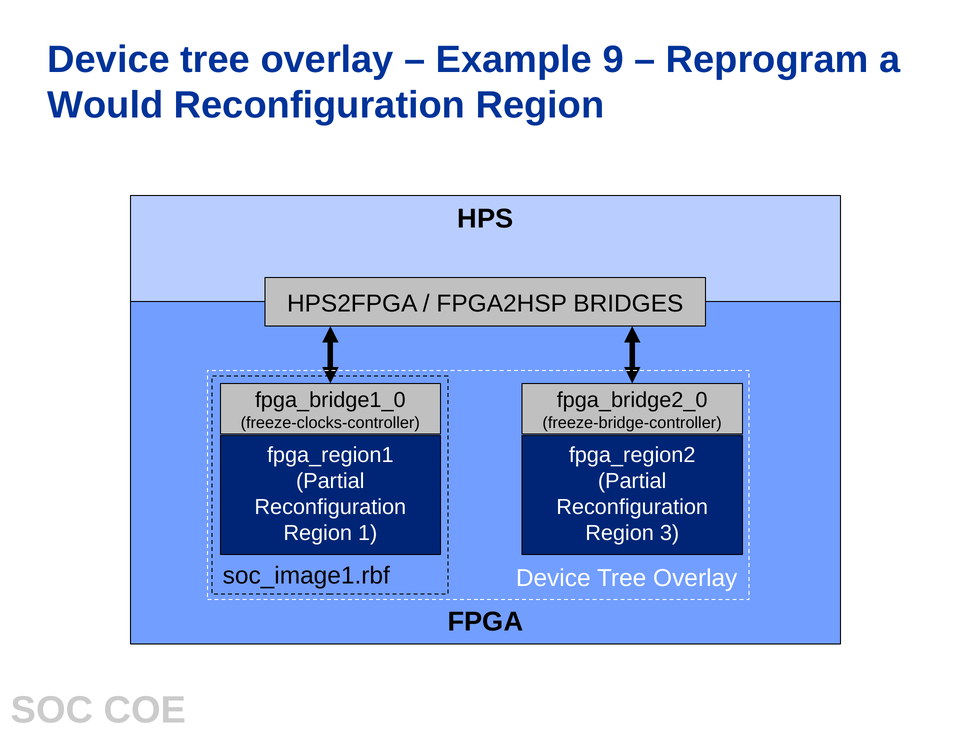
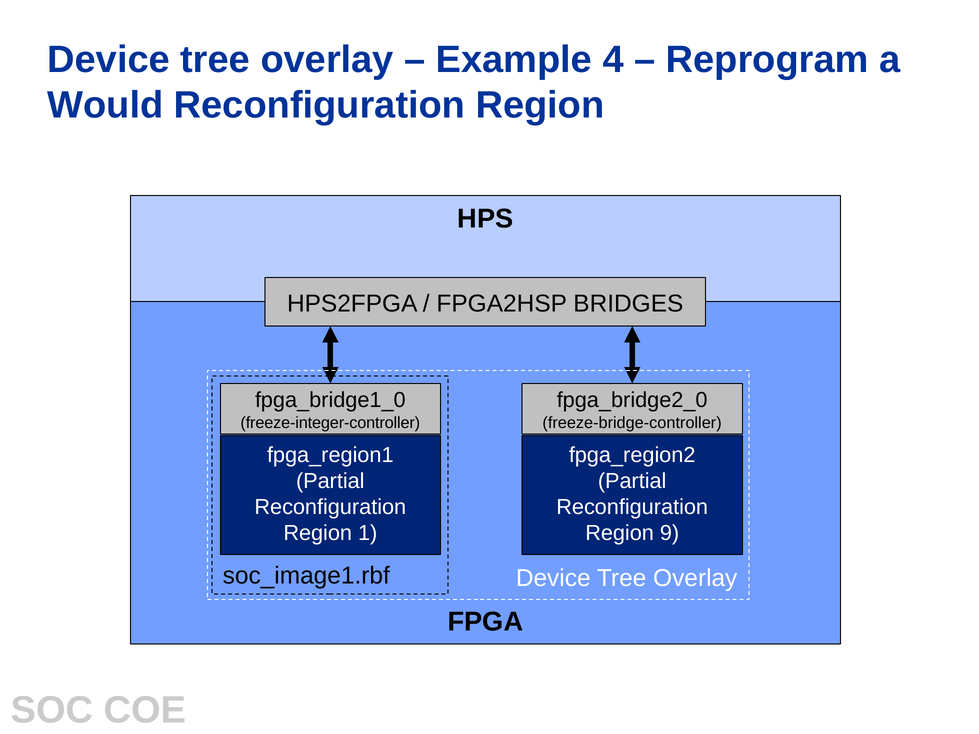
9: 9 -> 4 (613, 60)
freeze-clocks-controller: freeze-clocks-controller -> freeze-integer-controller (330, 423)
3: 3 -> 9 (670, 533)
